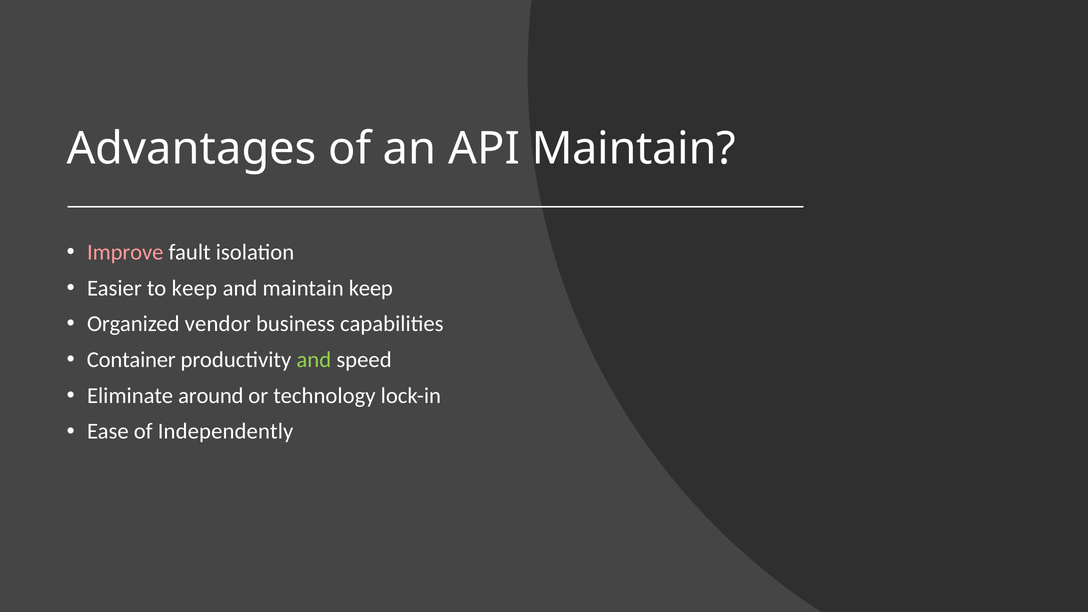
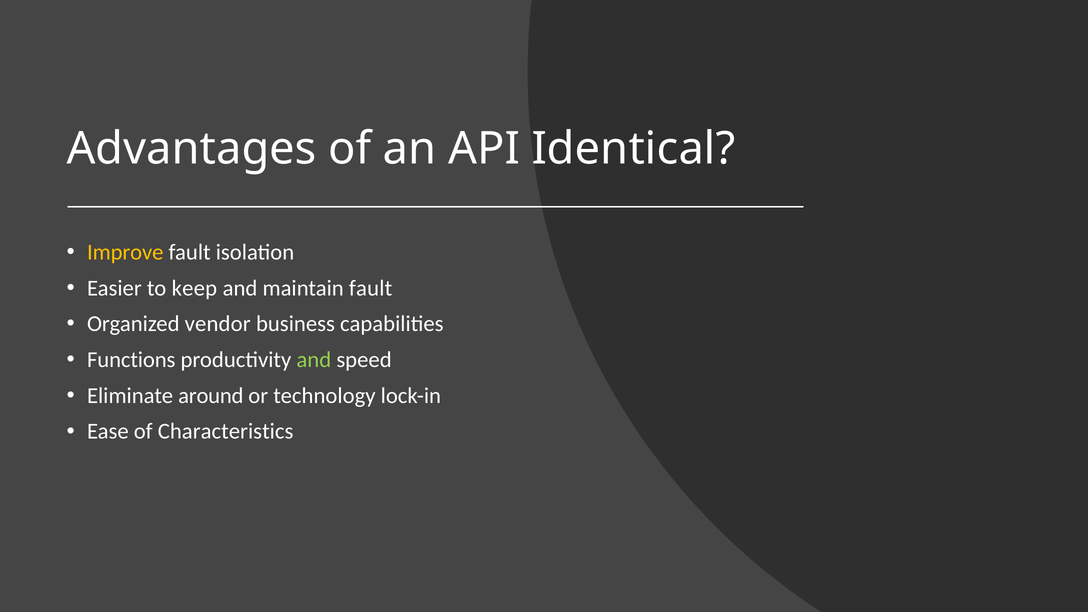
API Maintain: Maintain -> Identical (633, 149)
Improve colour: pink -> yellow (125, 252)
maintain keep: keep -> fault (371, 288)
Container: Container -> Functions (131, 360)
Independently: Independently -> Characteristics (226, 431)
